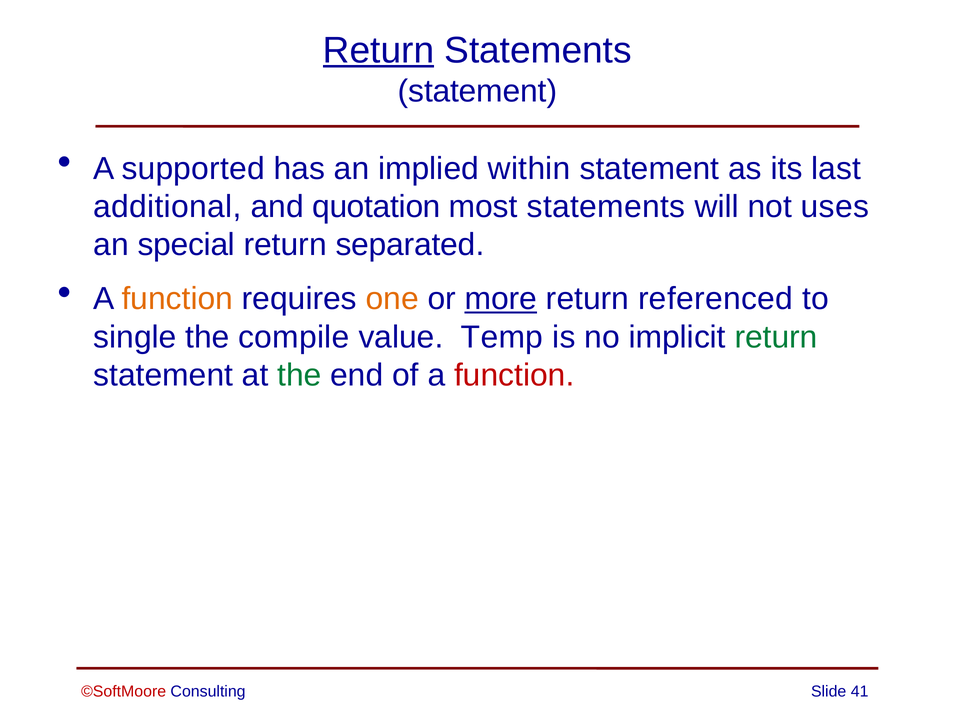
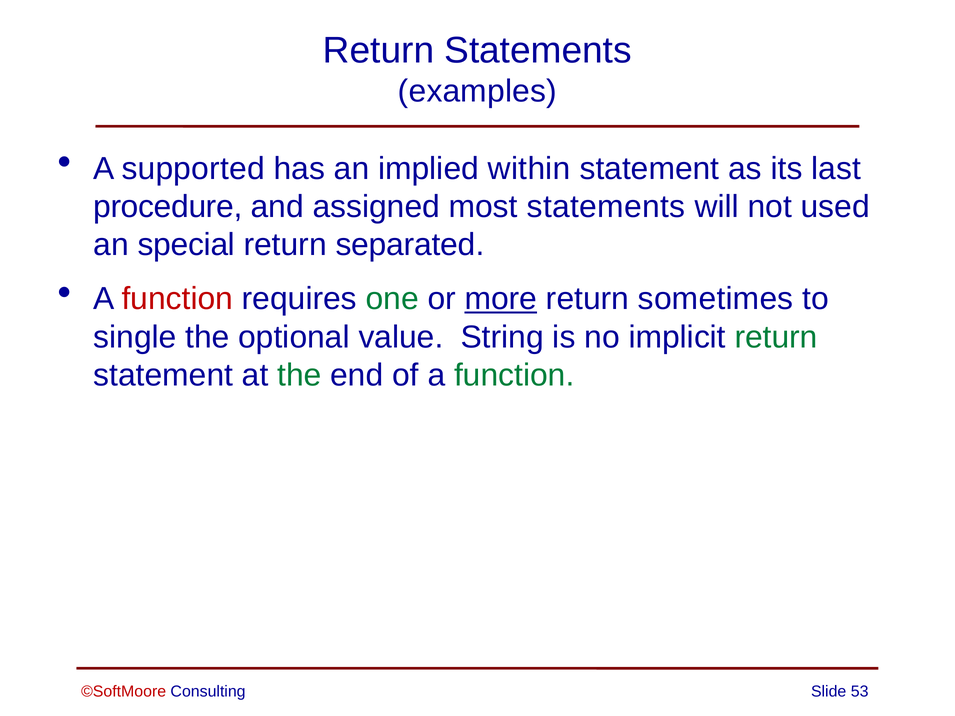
Return underline: present -> none (379, 50)
statement: statement -> examples (477, 91)
additional: additional -> procedure (168, 207)
quotation: quotation -> assigned (376, 207)
uses: uses -> used (835, 207)
function colour: orange -> red (177, 299)
one colour: orange -> green (392, 299)
referenced: referenced -> sometimes (716, 299)
compile: compile -> optional (294, 337)
Temp: Temp -> String (502, 337)
function colour: red -> green (514, 375)
41: 41 -> 53 (860, 692)
